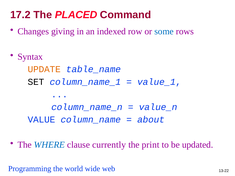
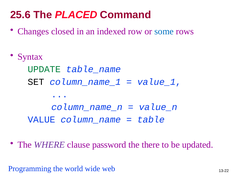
17.2: 17.2 -> 25.6 (20, 15)
giving: giving -> closed (63, 32)
UPDATE colour: orange -> green (44, 69)
about: about -> table (151, 120)
WHERE colour: blue -> purple (49, 145)
currently: currently -> password (109, 145)
print: print -> there (151, 145)
